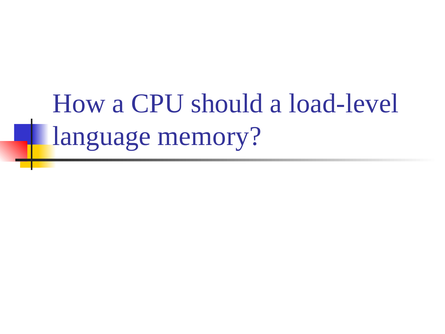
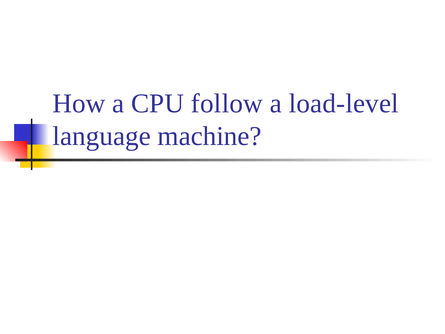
should: should -> follow (227, 103)
memory: memory -> machine (210, 136)
